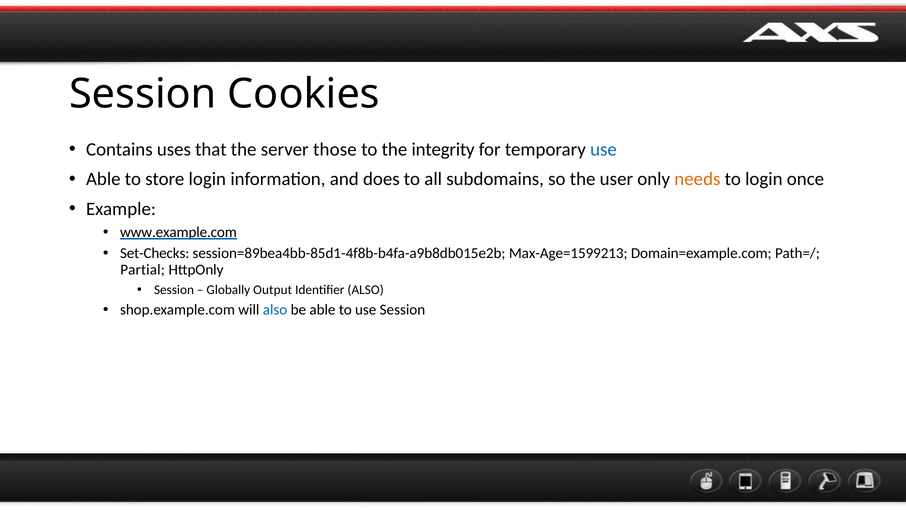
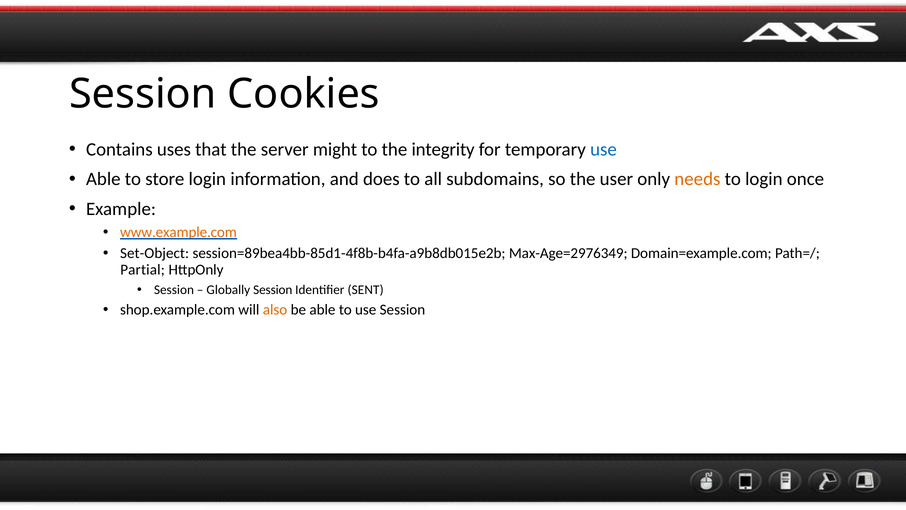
those: those -> might (335, 149)
www.example.com colour: black -> orange (178, 232)
Set-Checks: Set-Checks -> Set-Object (155, 253)
Max-Age=1599213: Max-Age=1599213 -> Max-Age=2976349 (568, 253)
Globally Output: Output -> Session (273, 290)
Identifier ALSO: ALSO -> SENT (366, 290)
also colour: blue -> orange (275, 310)
